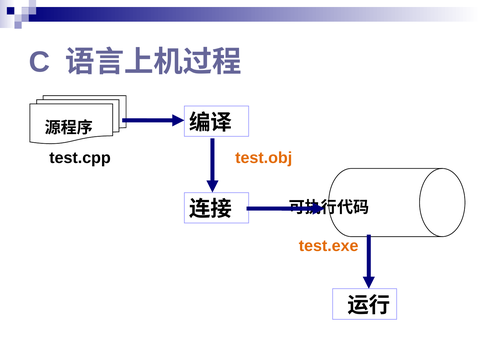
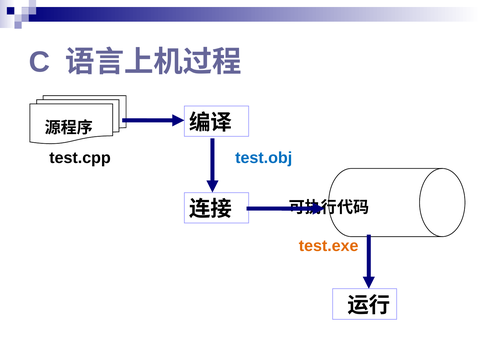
test.obj colour: orange -> blue (264, 158)
